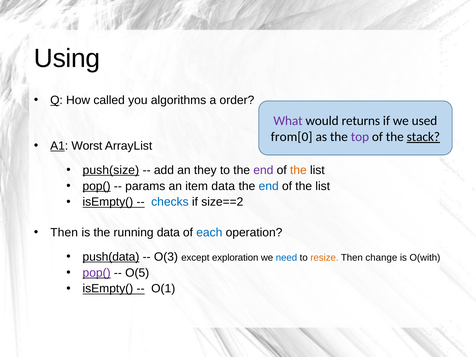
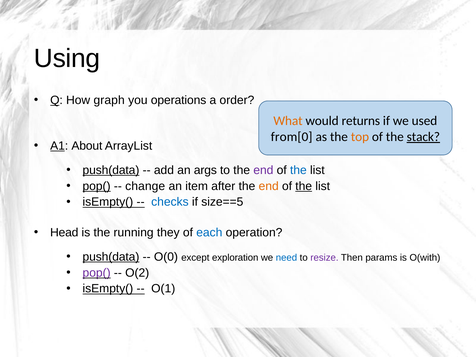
called: called -> graph (109, 100)
algorithms: algorithms -> operations (179, 100)
What colour: purple -> orange (288, 121)
top colour: purple -> orange (360, 137)
Worst: Worst -> About (87, 146)
push(size: push(size -> push(data (111, 170)
they: they -> args (205, 170)
the colour: orange -> blue (298, 170)
params: params -> change (145, 186)
item data: data -> after (223, 186)
end colour: blue -> orange (269, 186)
the underline: none -> present (304, 186)
size==2: size==2 -> size==5 (222, 202)
Then: Then -> Head (64, 232)
running data: data -> they (168, 232)
O(3: O(3 -> O(0 (166, 257)
resize colour: orange -> purple (324, 258)
change: change -> params (381, 258)
O(5: O(5 -> O(2 (137, 273)
